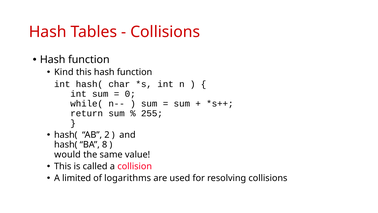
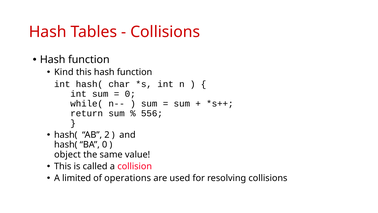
255: 255 -> 556 (152, 113)
BA 8: 8 -> 0 (105, 144)
would: would -> object (67, 154)
logarithms: logarithms -> operations (128, 178)
